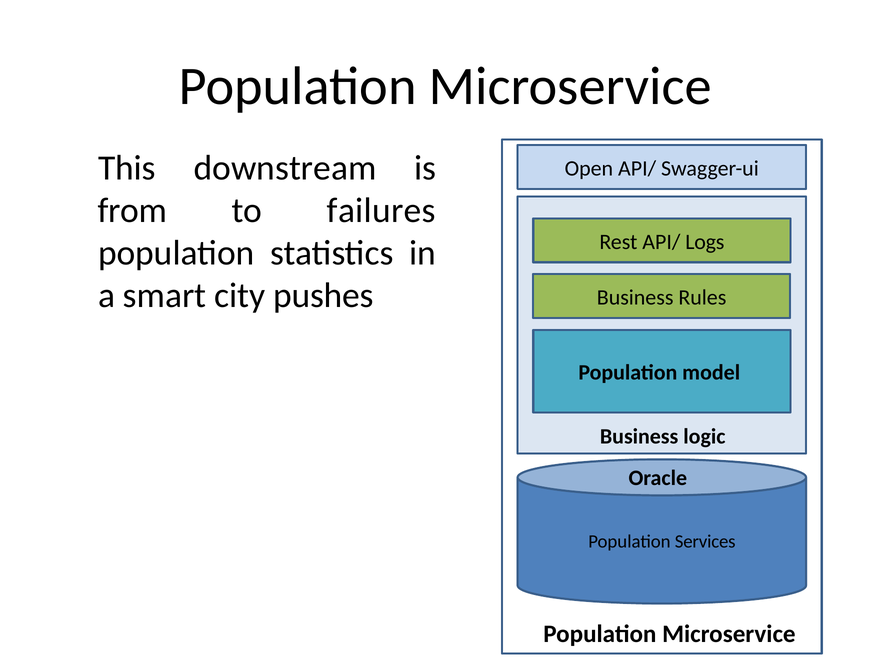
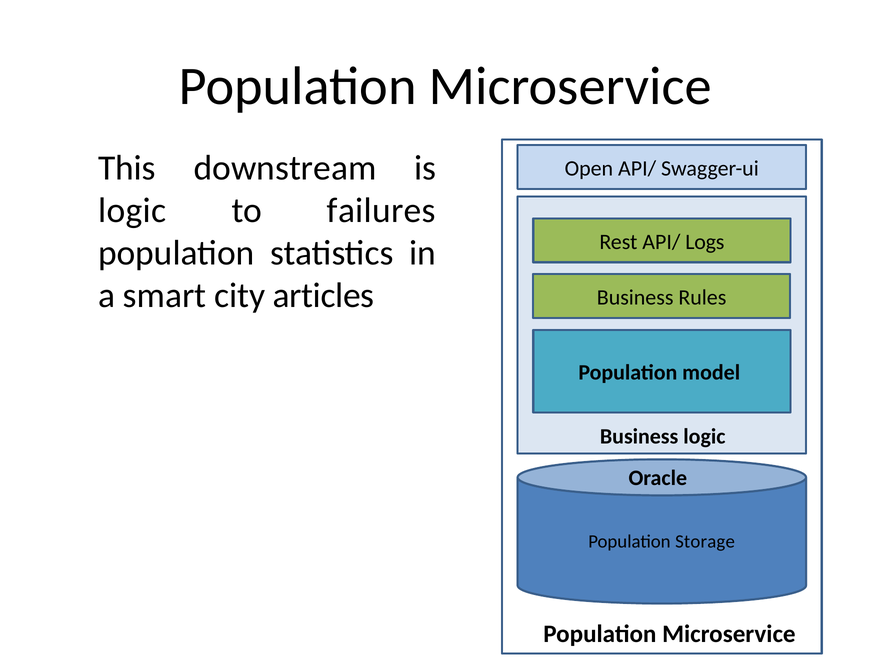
from: from -> logic (132, 211)
pushes: pushes -> articles (324, 296)
Services: Services -> Storage (705, 542)
